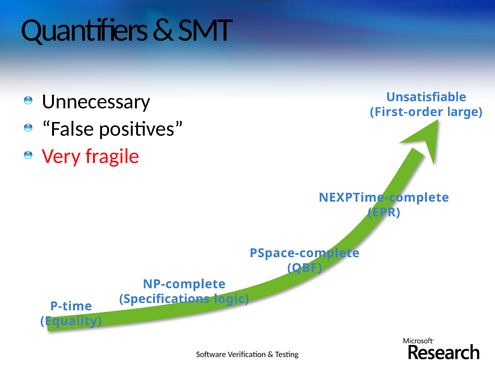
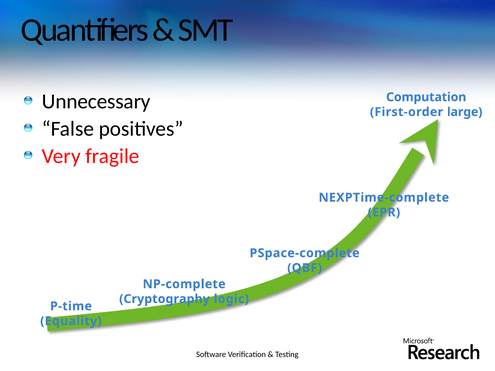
Unsatisfiable: Unsatisfiable -> Computation (426, 97)
Specifications: Specifications -> Cryptography (164, 299)
